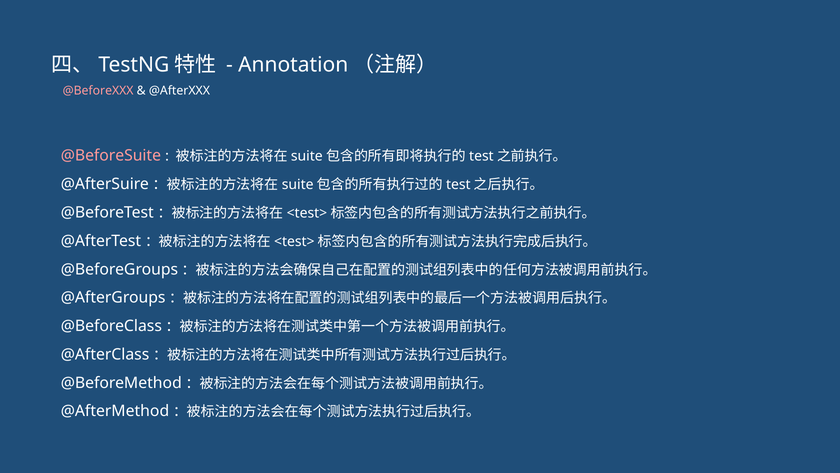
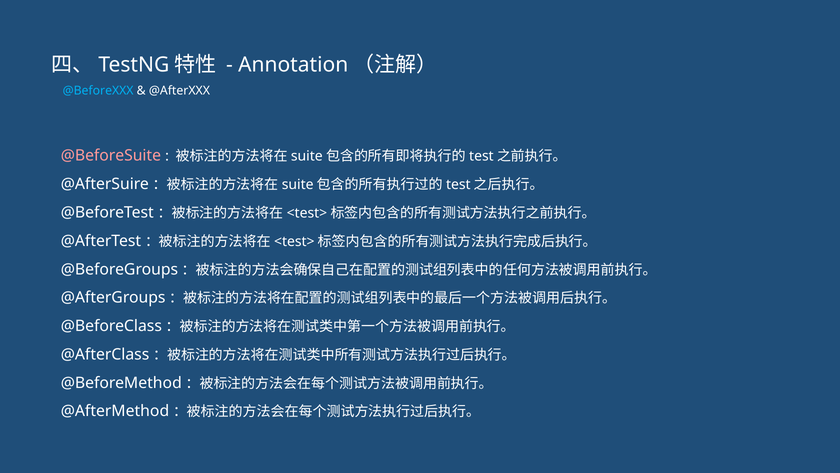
@BeforeXXX colour: pink -> light blue (98, 91)
